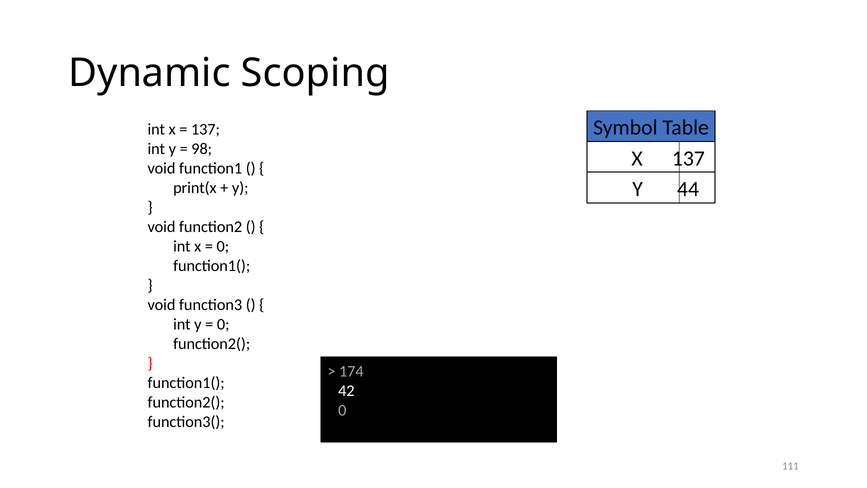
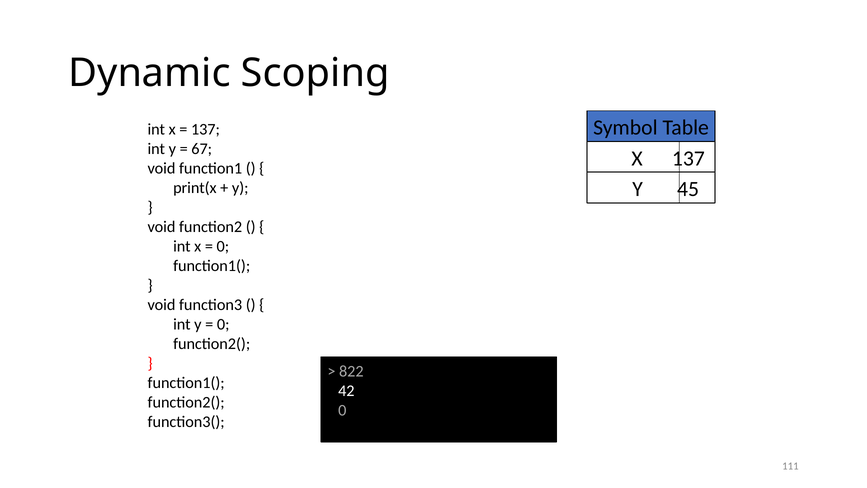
98: 98 -> 67 (202, 149)
44: 44 -> 45 (688, 189)
174: 174 -> 822 (351, 371)
